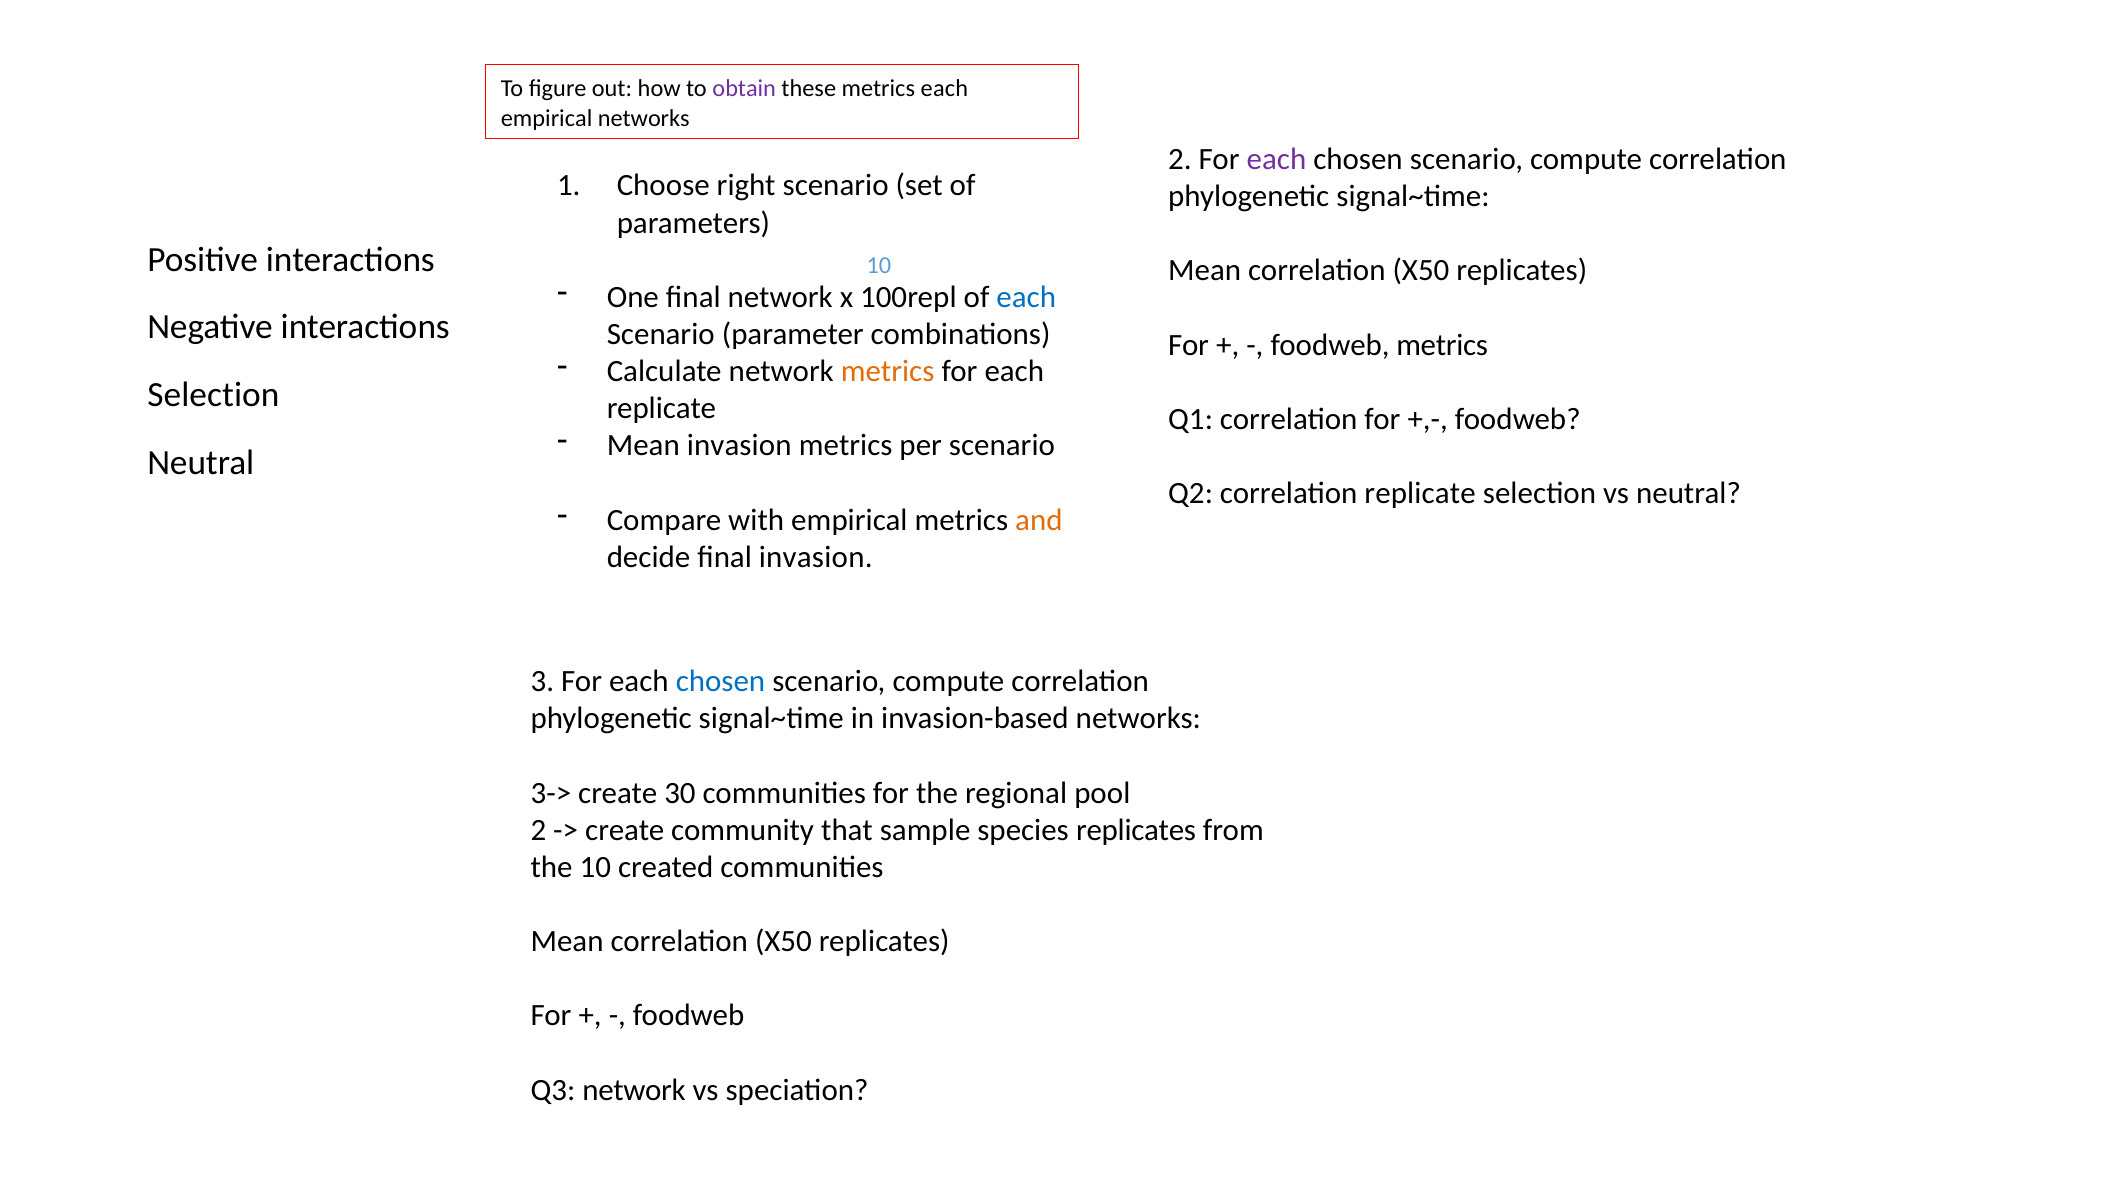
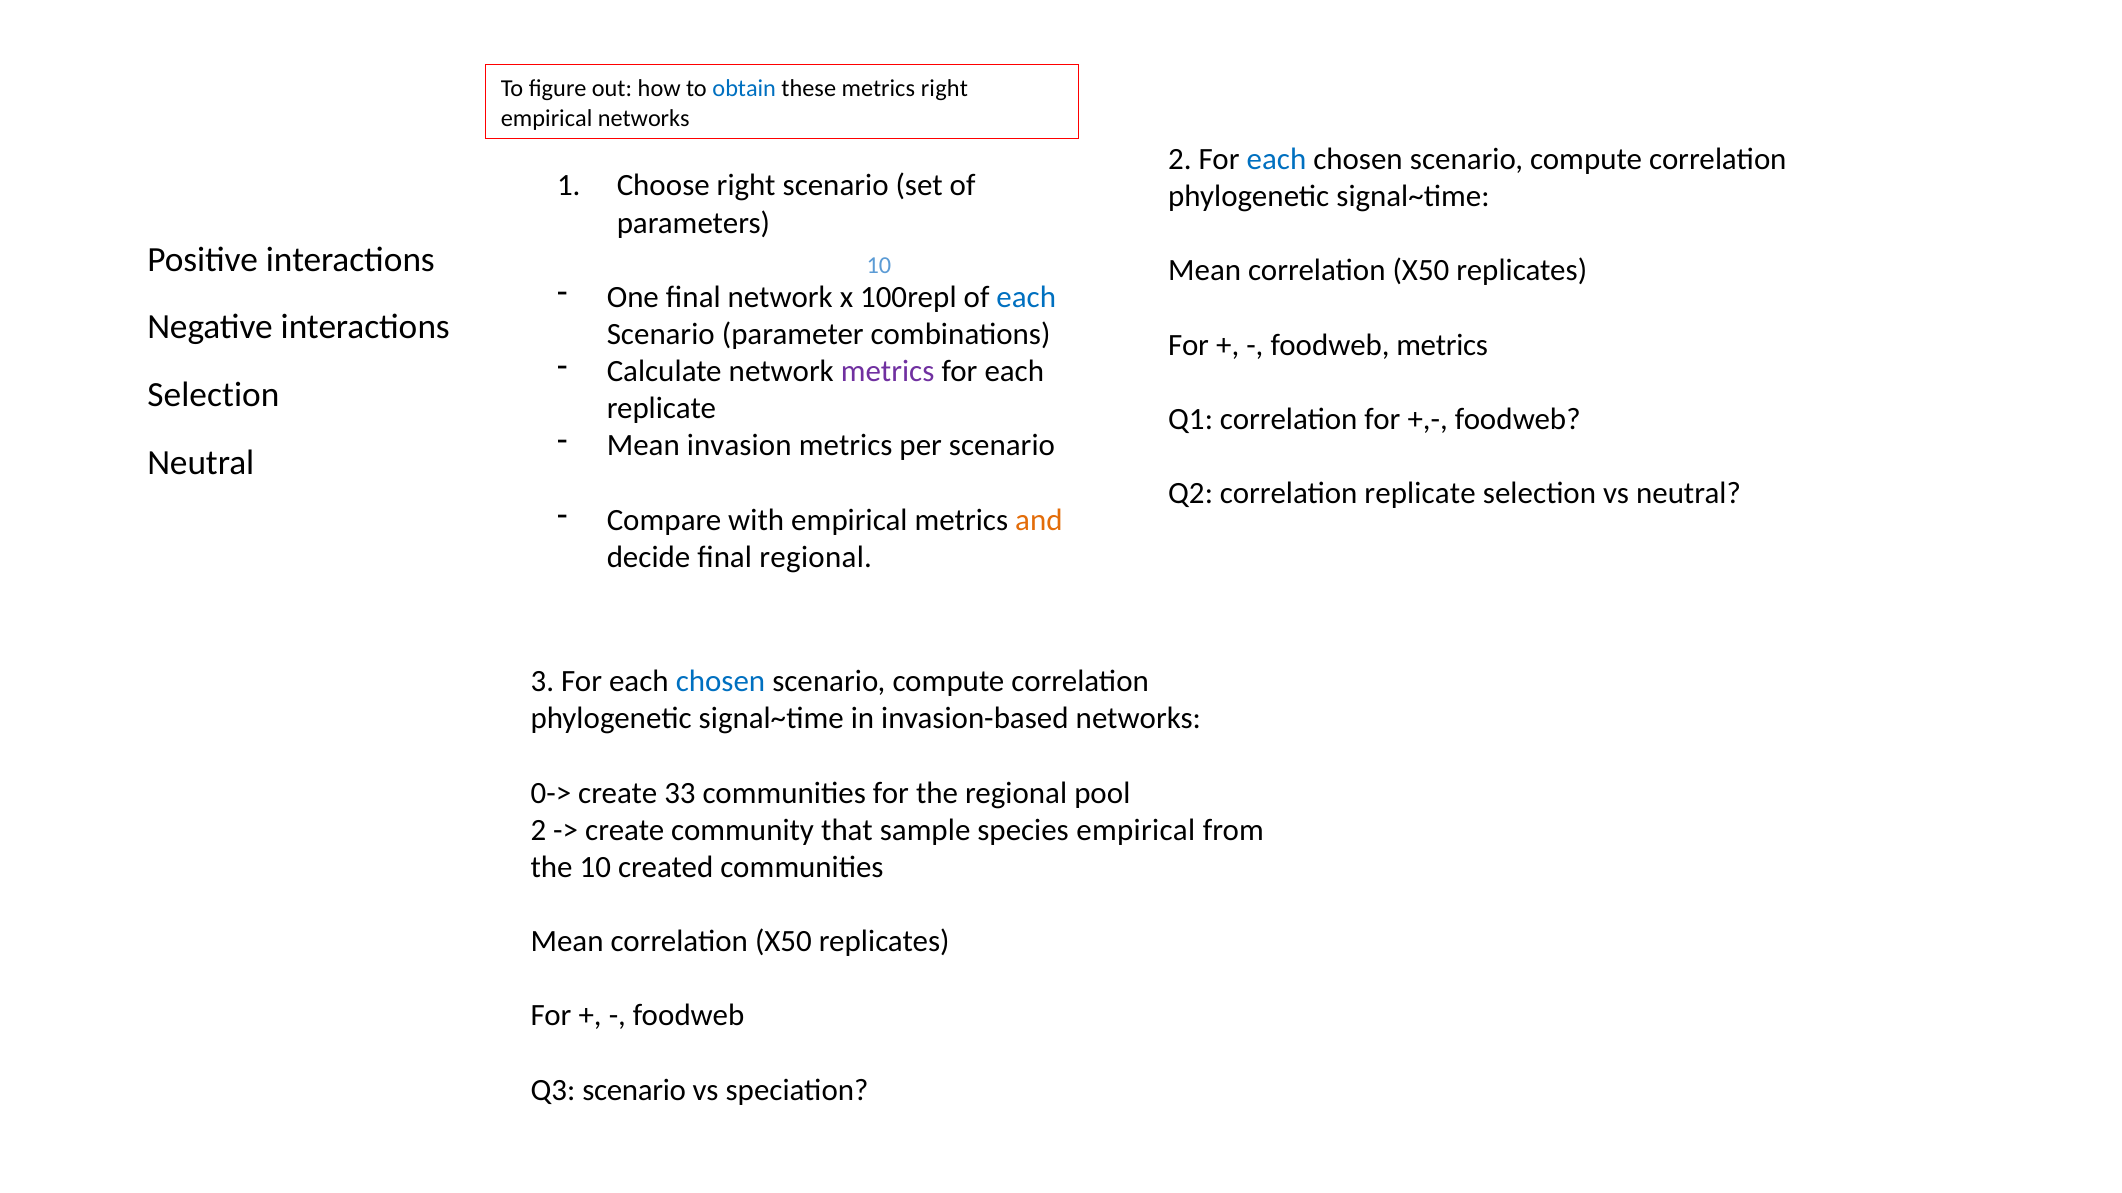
obtain colour: purple -> blue (744, 89)
metrics each: each -> right (944, 89)
each colour: purple -> blue (1276, 159)
metrics colour: orange -> purple (888, 372)
final invasion: invasion -> regional (816, 557)
3->: 3-> -> 0-> (551, 793)
30: 30 -> 33 (680, 793)
species replicates: replicates -> empirical (1136, 830)
Q3 network: network -> scenario (634, 1091)
